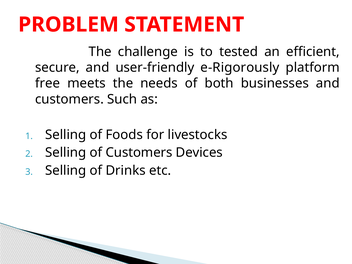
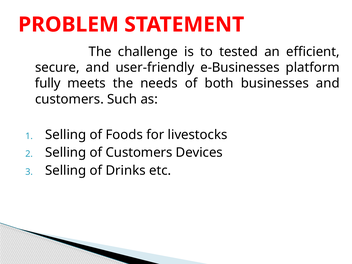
e-Rigorously: e-Rigorously -> e-Businesses (240, 67)
free: free -> fully (48, 83)
